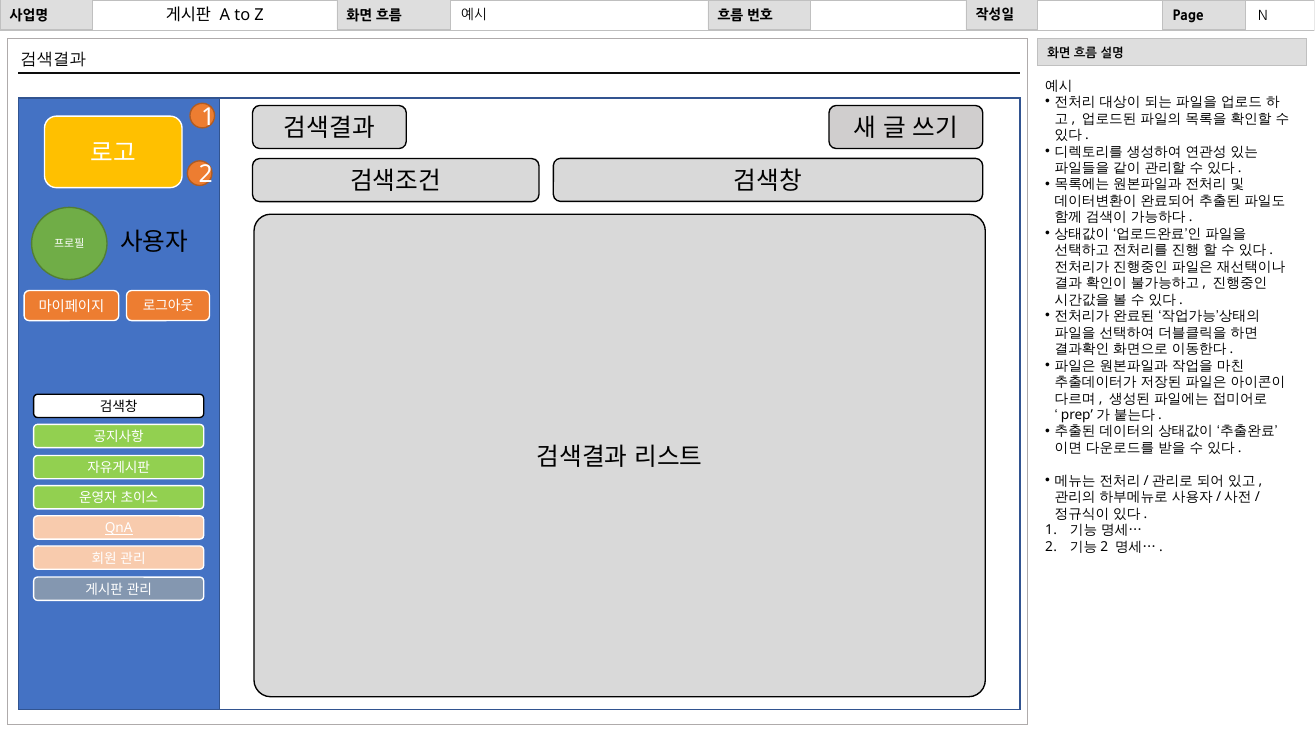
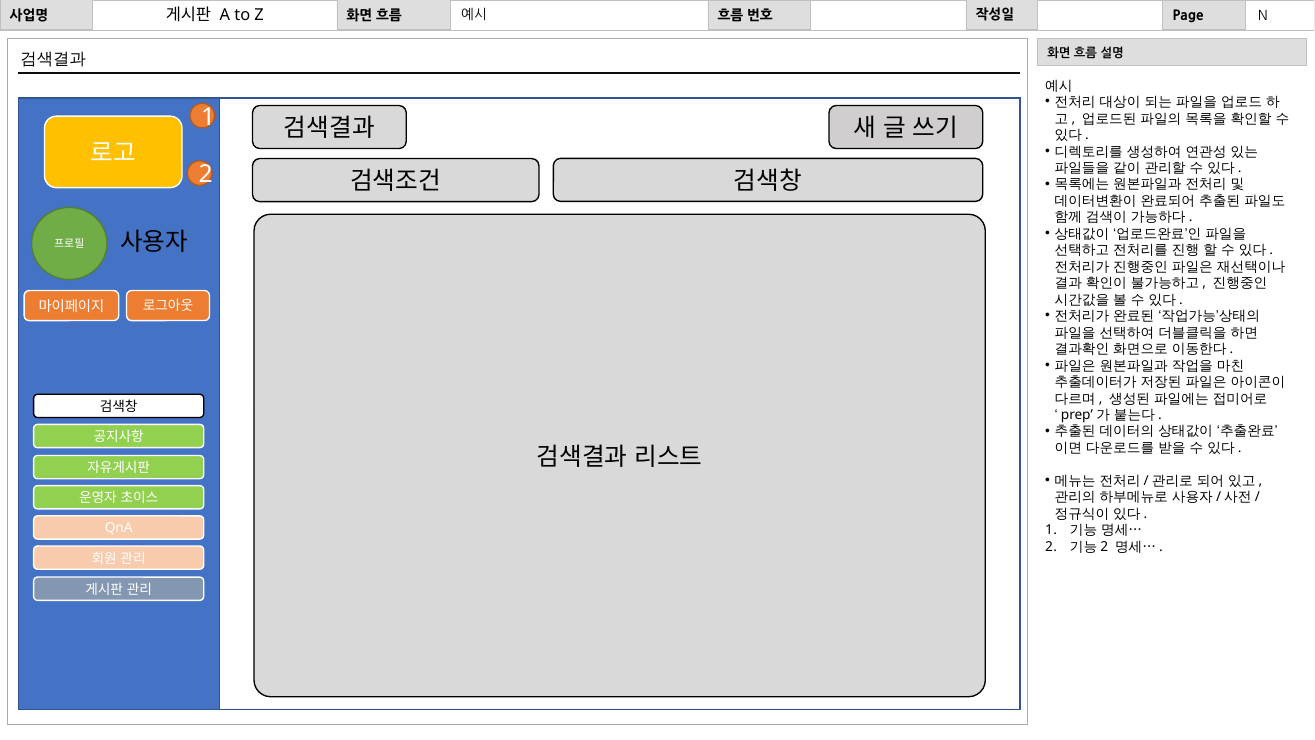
QnA underline: present -> none (119, 528)
